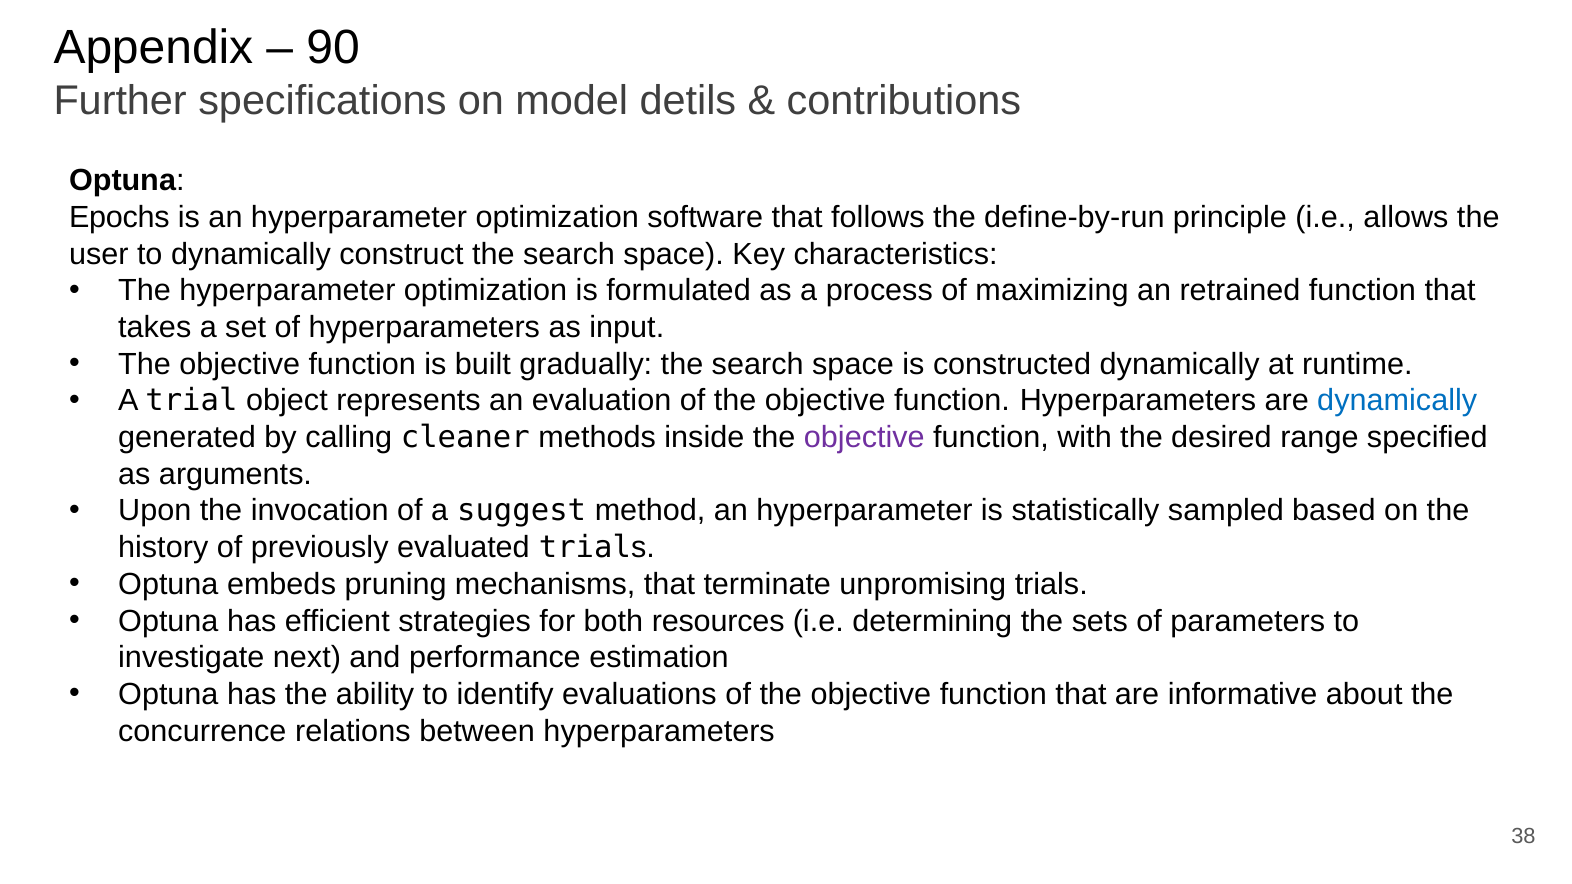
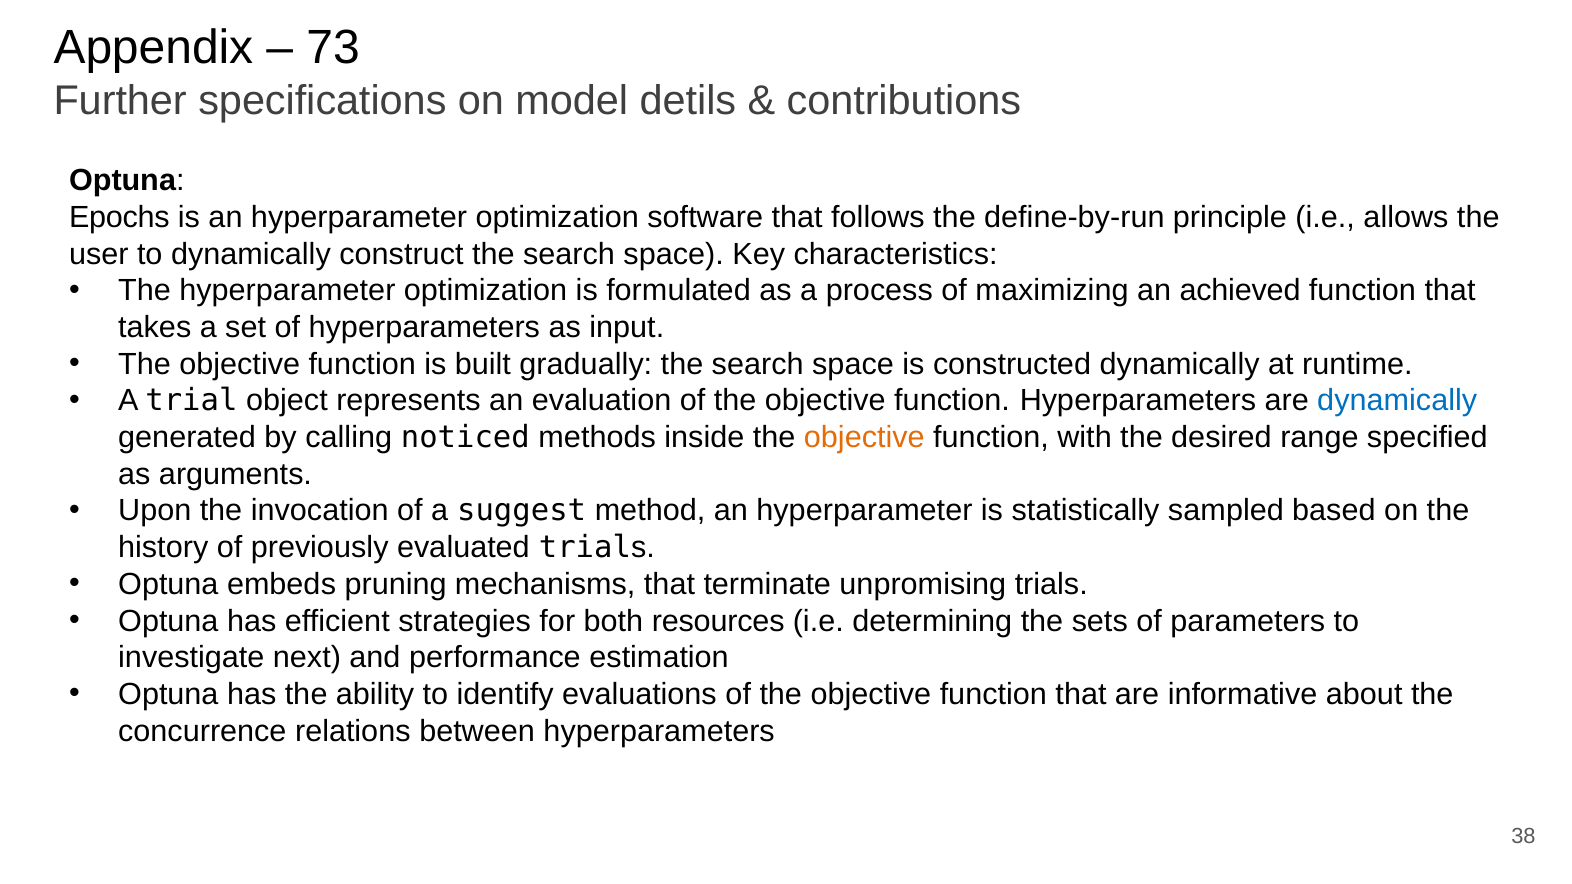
90: 90 -> 73 (333, 48)
retrained: retrained -> achieved (1240, 291)
cleaner: cleaner -> noticed (465, 438)
objective colour: purple -> orange (864, 438)
